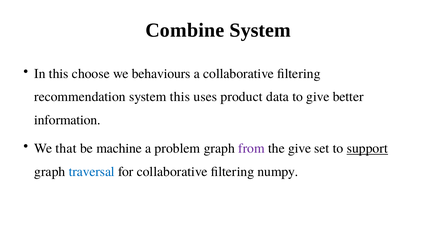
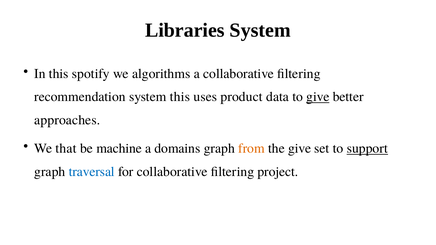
Combine: Combine -> Libraries (185, 30)
choose: choose -> spotify (91, 74)
behaviours: behaviours -> algorithms (161, 74)
give underline: none -> present (318, 97)
information: information -> approaches (67, 120)
problem: problem -> domains (177, 149)
from colour: purple -> orange (251, 149)
numpy: numpy -> project (278, 172)
